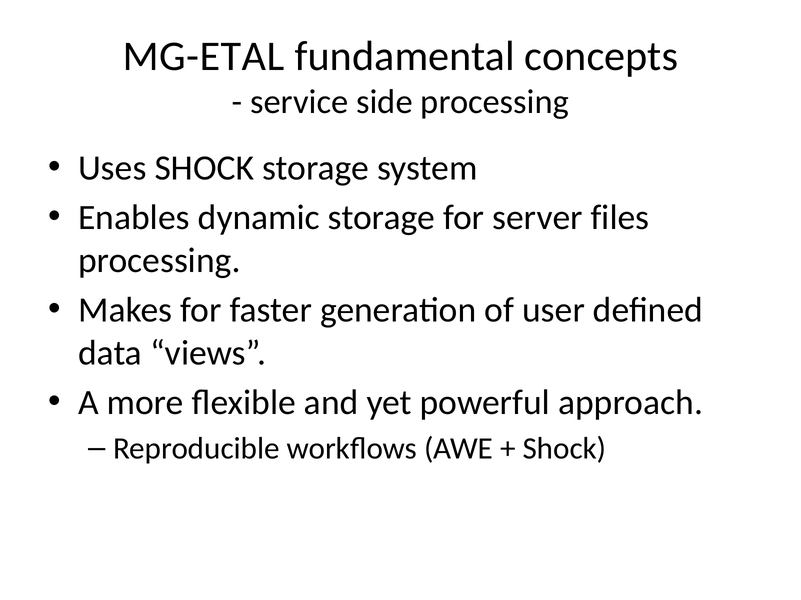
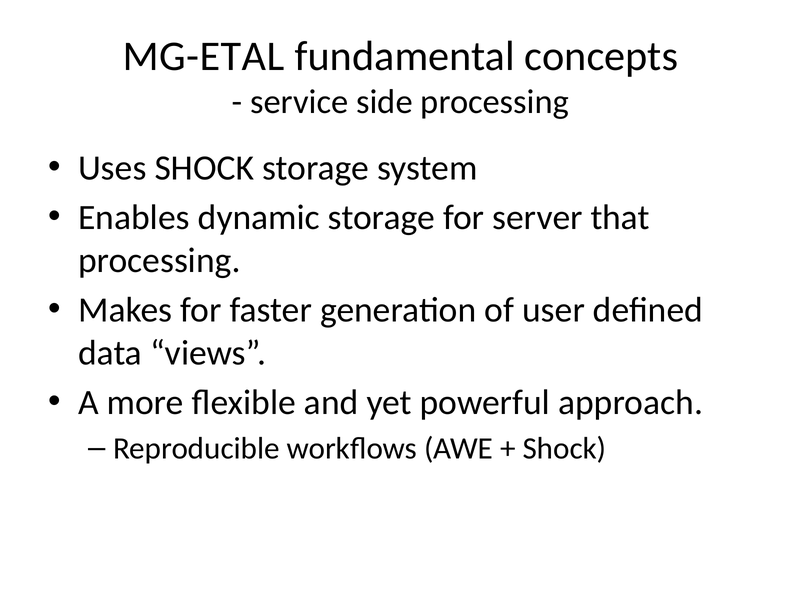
files: files -> that (620, 218)
